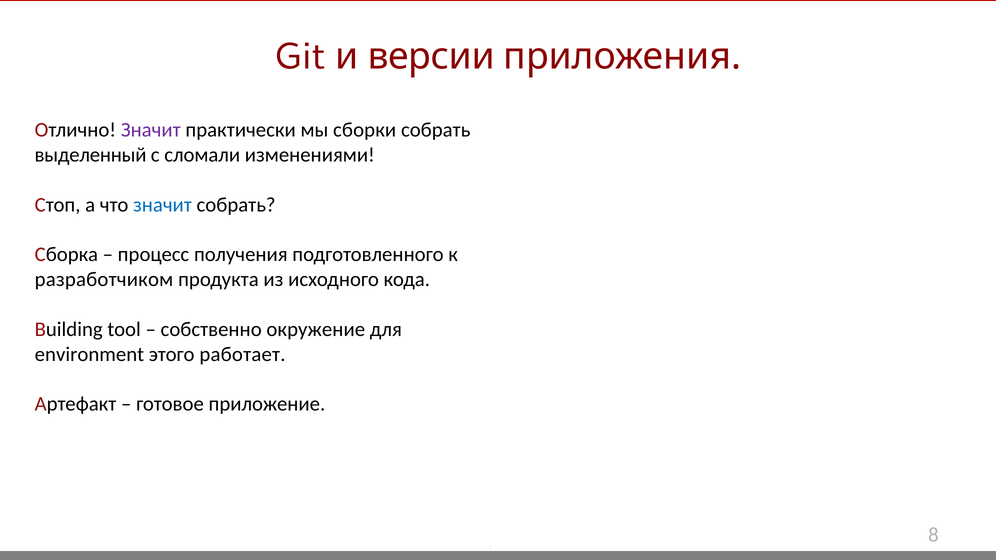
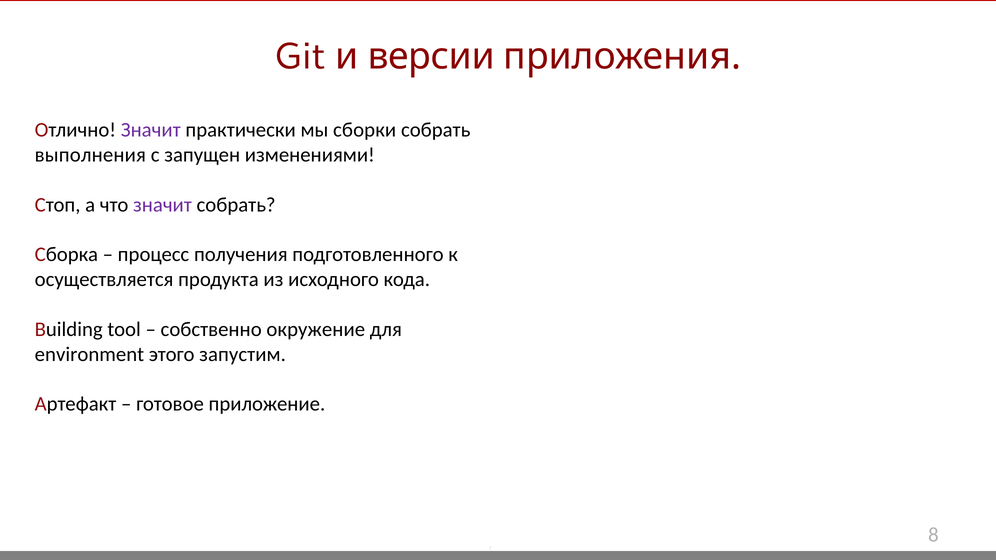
выделенный: выделенный -> выполнения (90, 155)
сломали: сломали -> запущен (202, 155)
значит colour: blue -> purple (162, 205)
разработчиком: разработчиком -> осуществляется (104, 280)
работает: работает -> запустим (243, 354)
